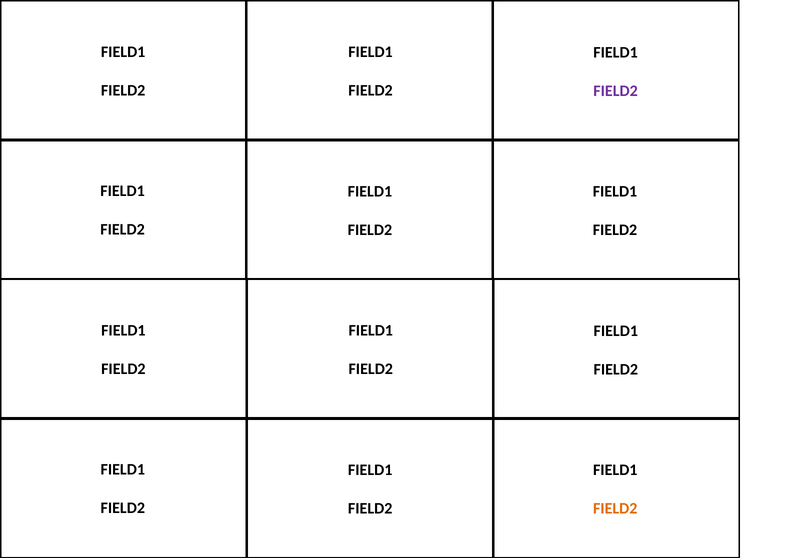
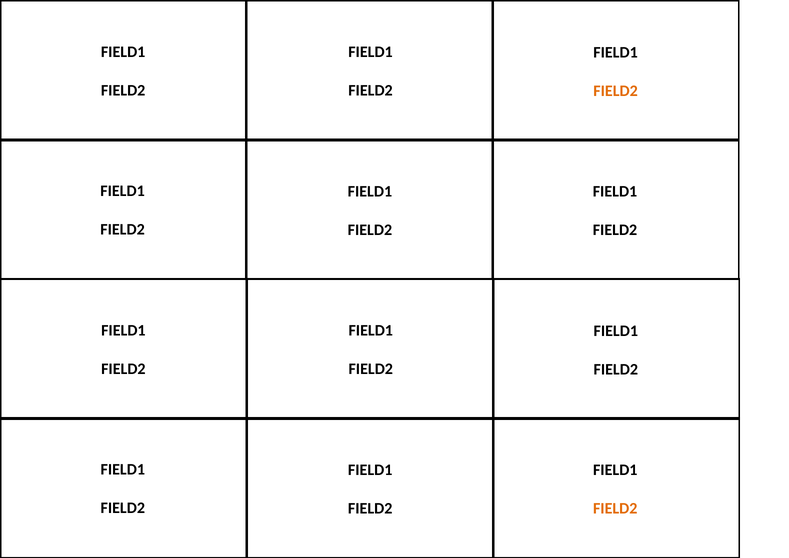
FIELD2 colour: purple -> orange (616, 91)
